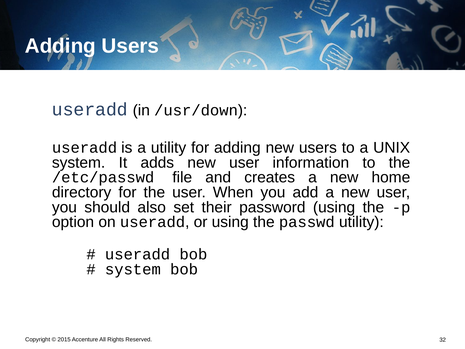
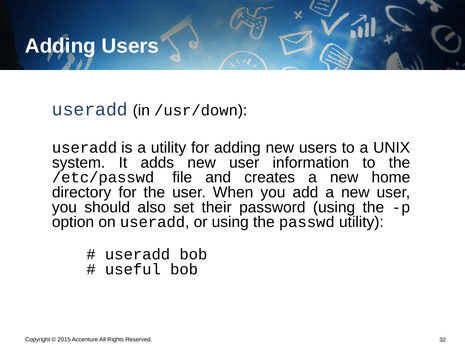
system: system -> useful (133, 269)
